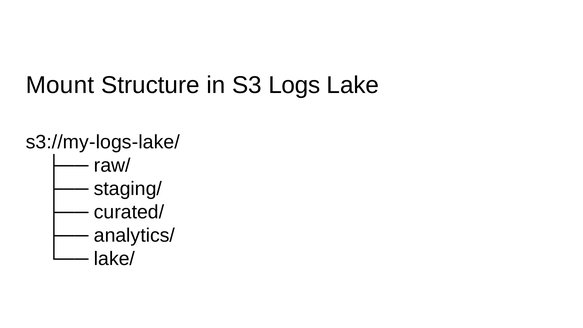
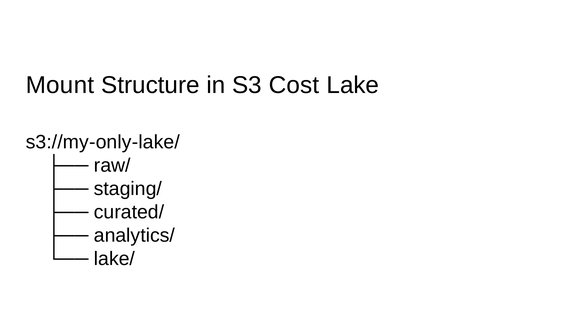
Logs: Logs -> Cost (294, 85)
s3://my-logs-lake/: s3://my-logs-lake/ -> s3://my-only-lake/ (103, 142)
